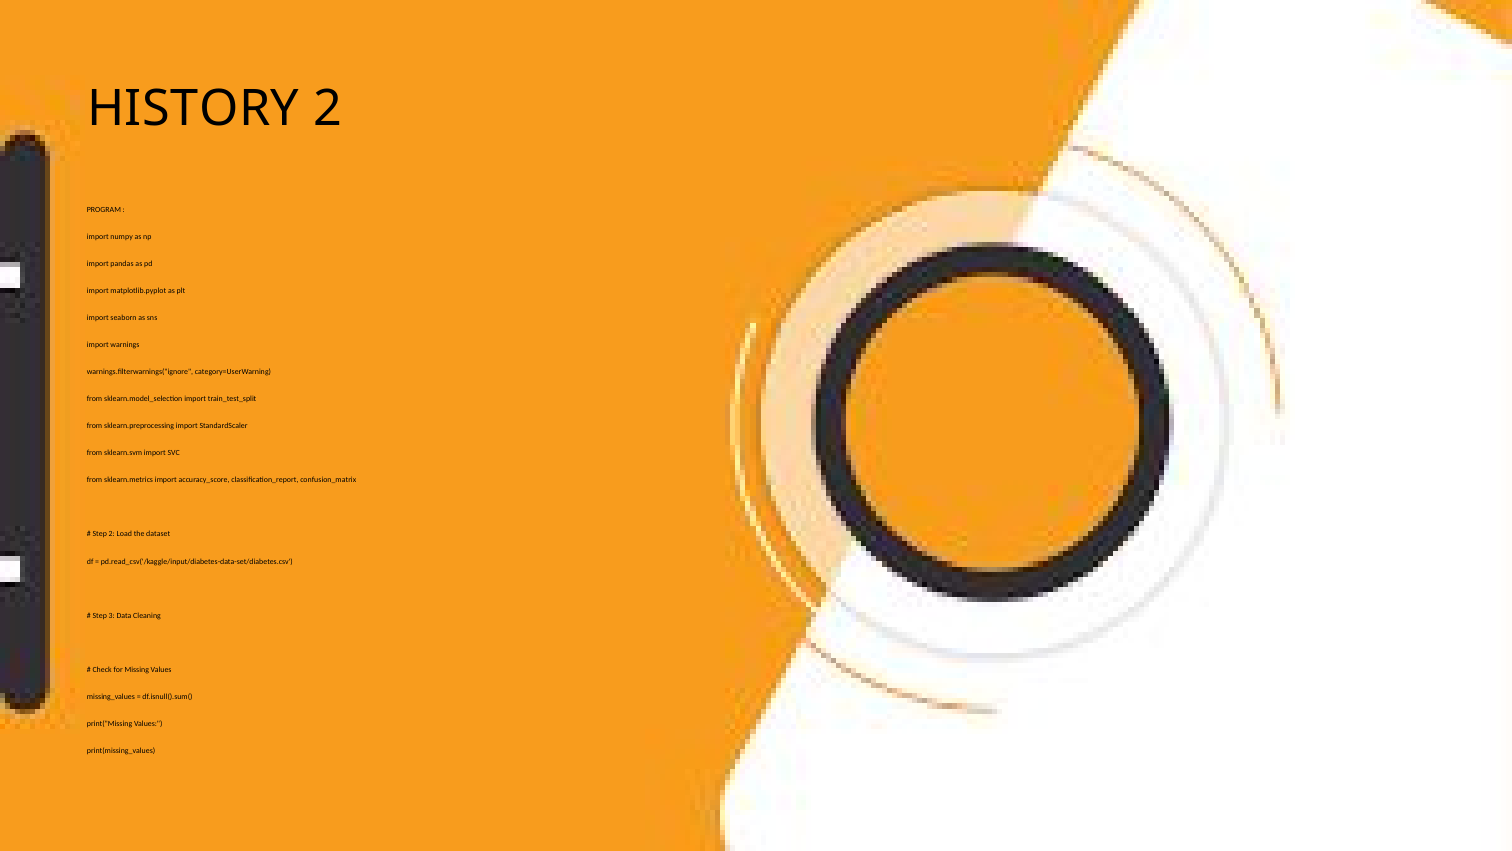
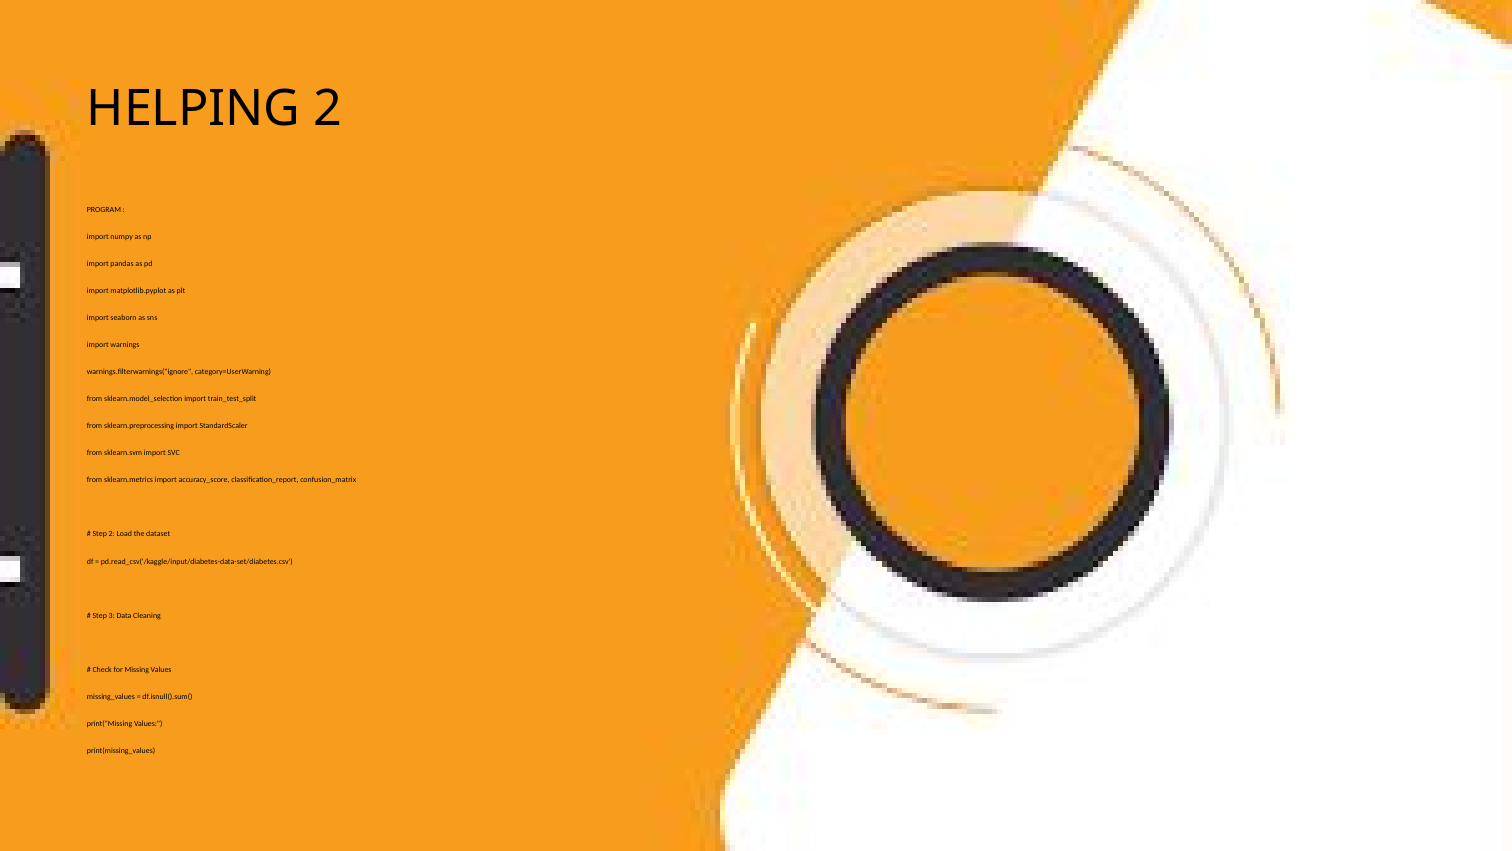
HISTORY: HISTORY -> HELPING (194, 108)
